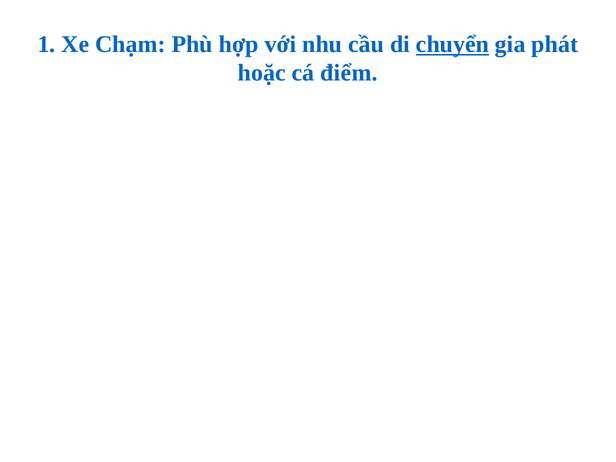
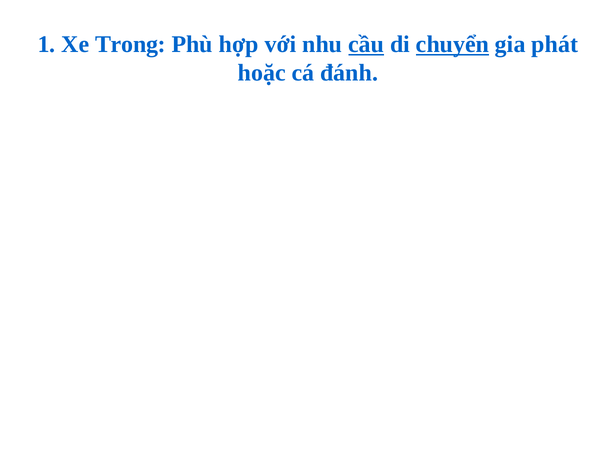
Chạm: Chạm -> Trong (131, 44)
cầu underline: none -> present (366, 44)
điểm: điểm -> đánh (349, 73)
